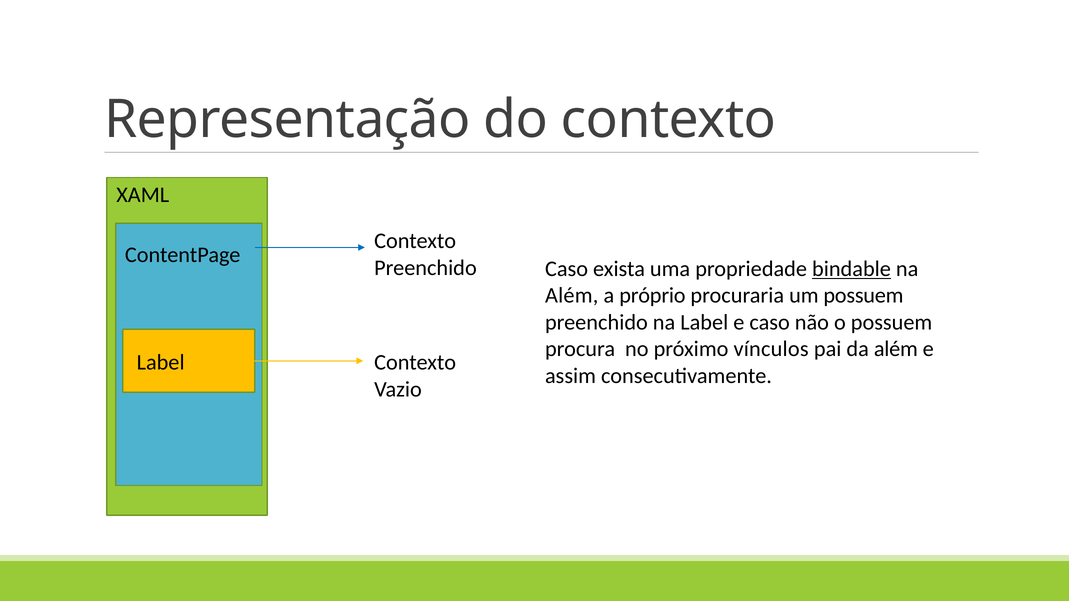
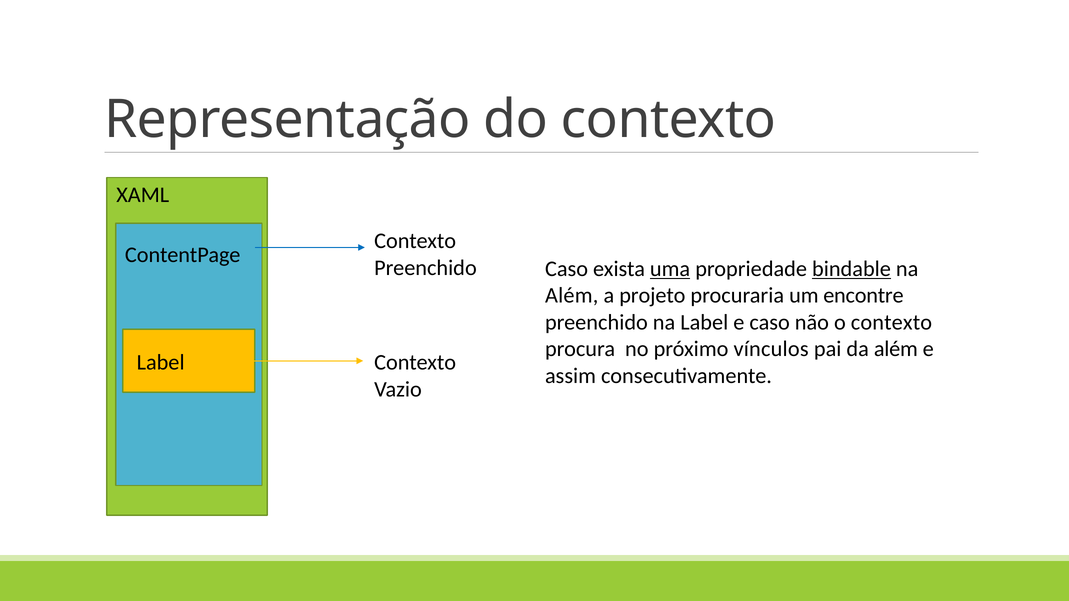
uma underline: none -> present (670, 269)
próprio: próprio -> projeto (652, 296)
um possuem: possuem -> encontre (863, 296)
o possuem: possuem -> contexto (891, 322)
